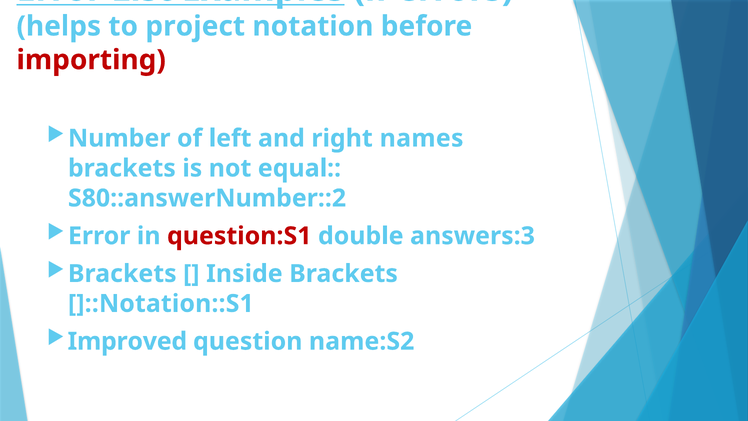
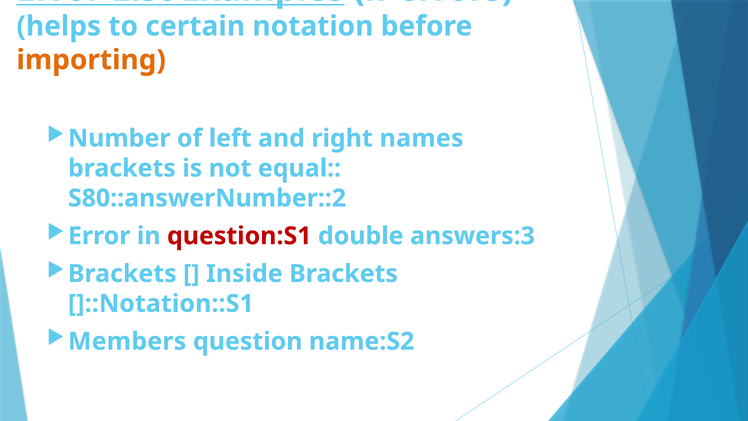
project: project -> certain (195, 26)
importing colour: red -> orange (91, 60)
Improved: Improved -> Members (127, 341)
